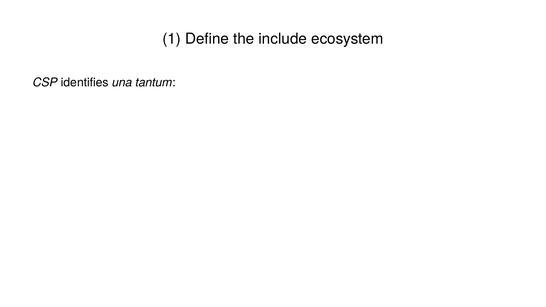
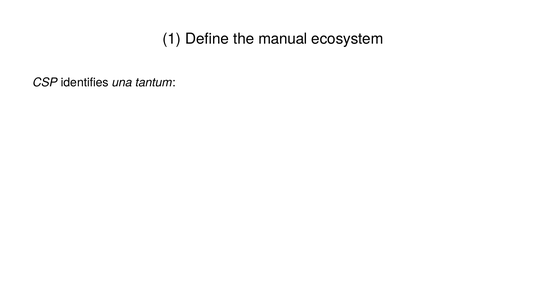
include: include -> manual (283, 39)
